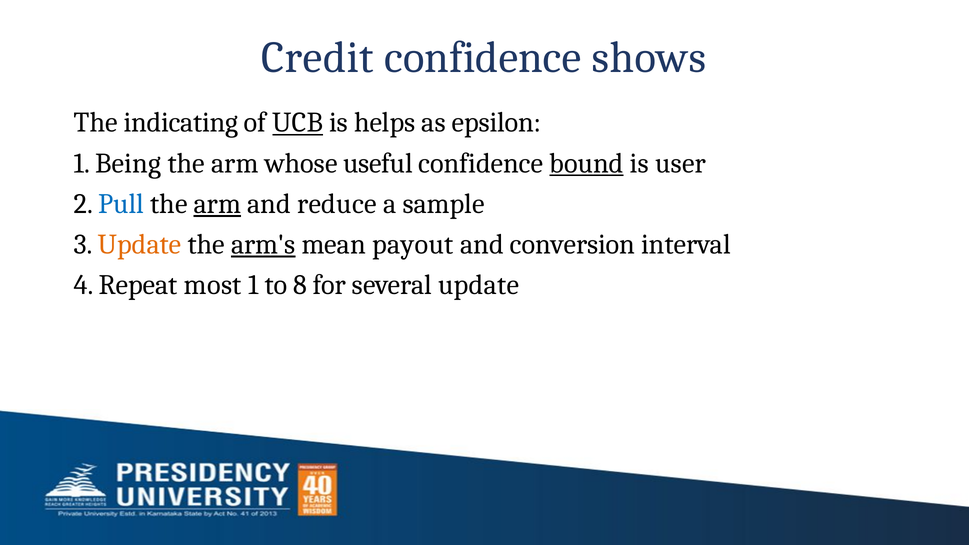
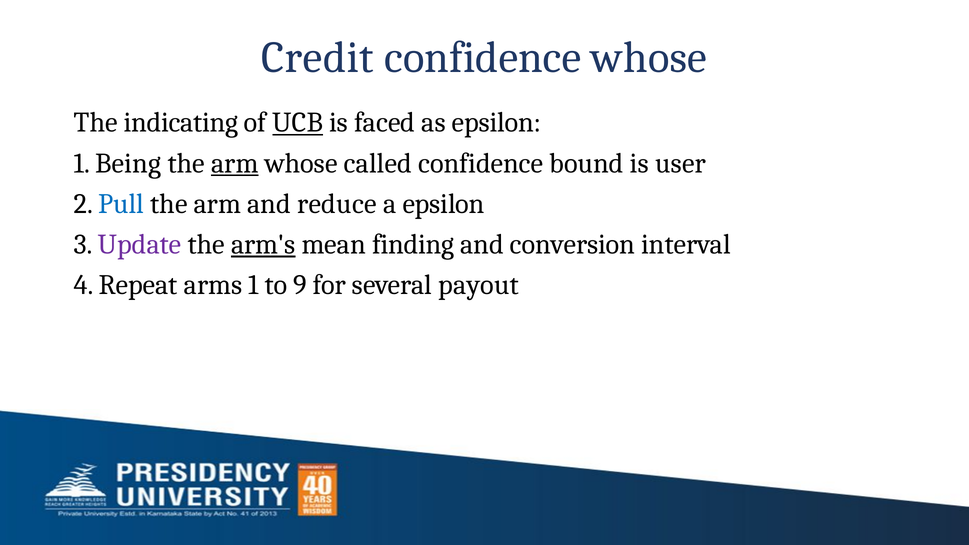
confidence shows: shows -> whose (649, 58)
helps: helps -> faced (385, 123)
arm underline: none -> present (235, 163)
useful: useful -> called (378, 163)
bound underline: present -> none (587, 163)
arm underline: present -> none (217, 204)
a sample: sample -> epsilon (444, 204)
Update colour: orange -> purple (140, 244)
payout: payout -> finding (413, 244)
most: most -> arms (213, 285)
8: 8 -> 9 (300, 285)
several update: update -> payout (479, 285)
